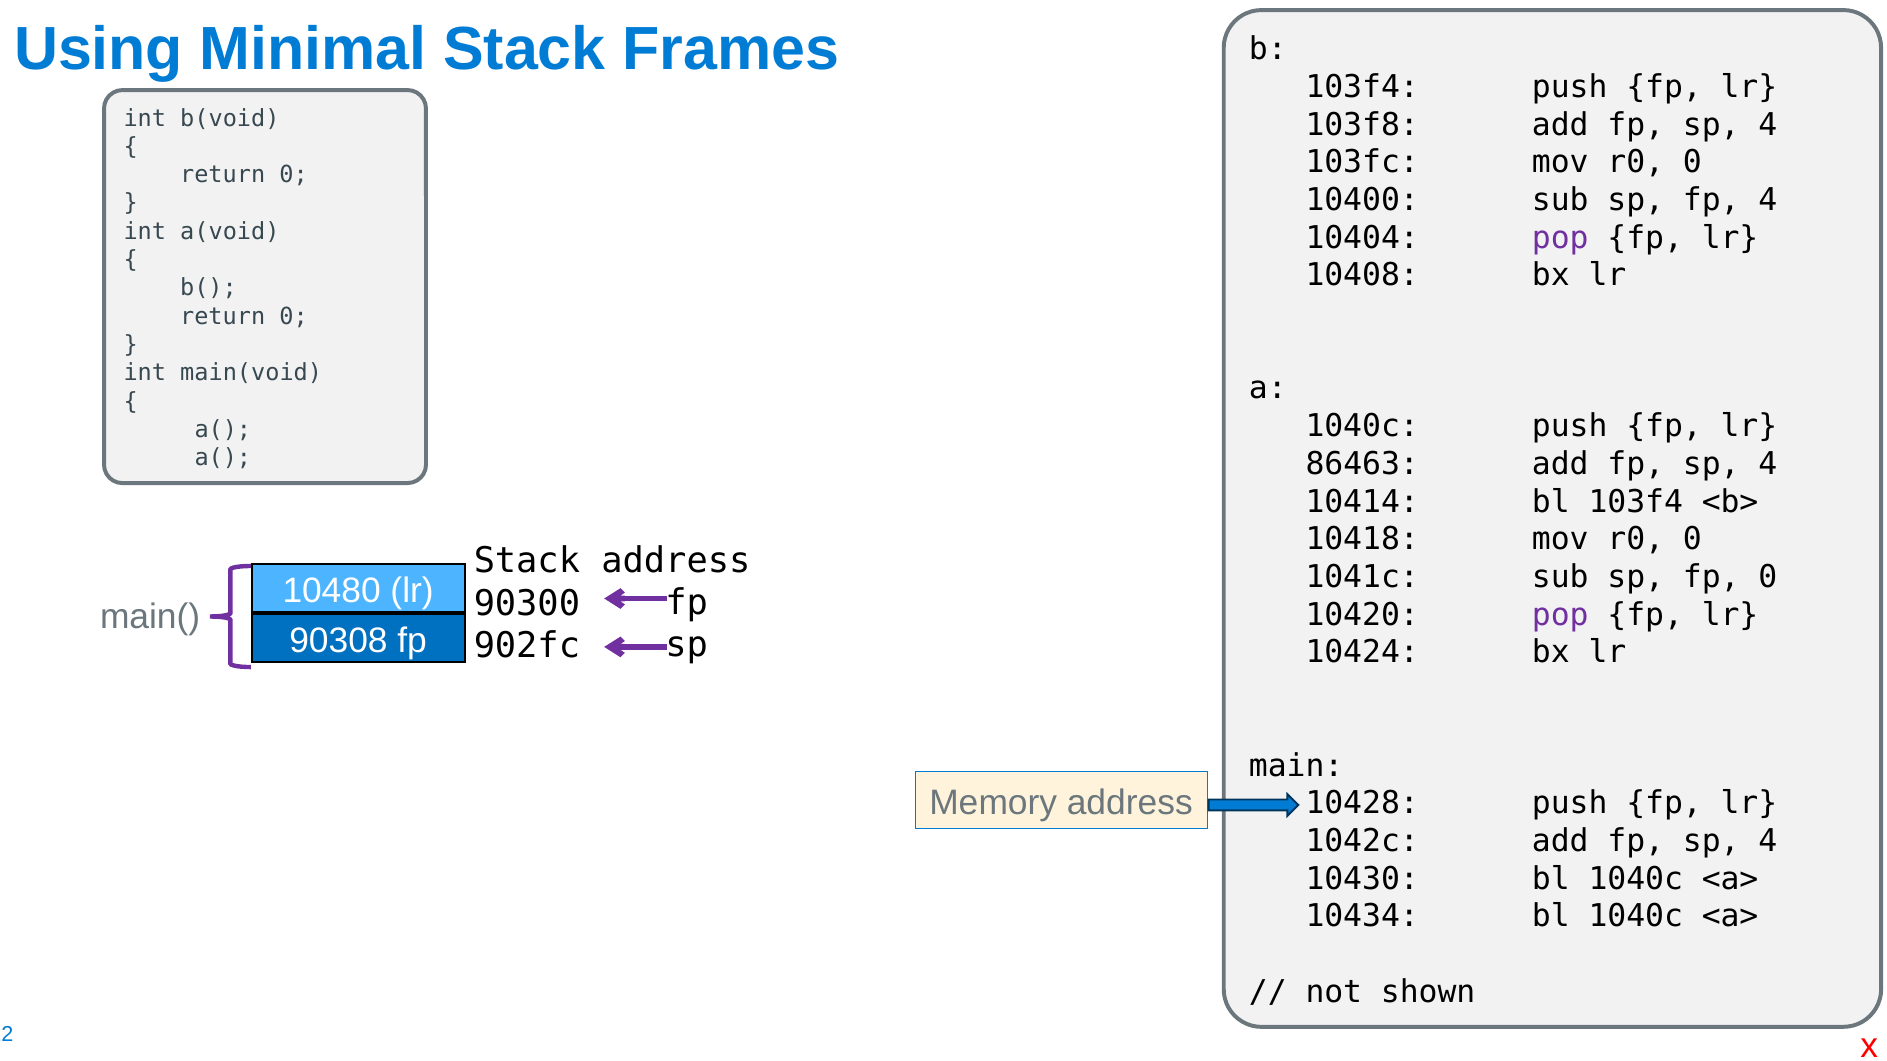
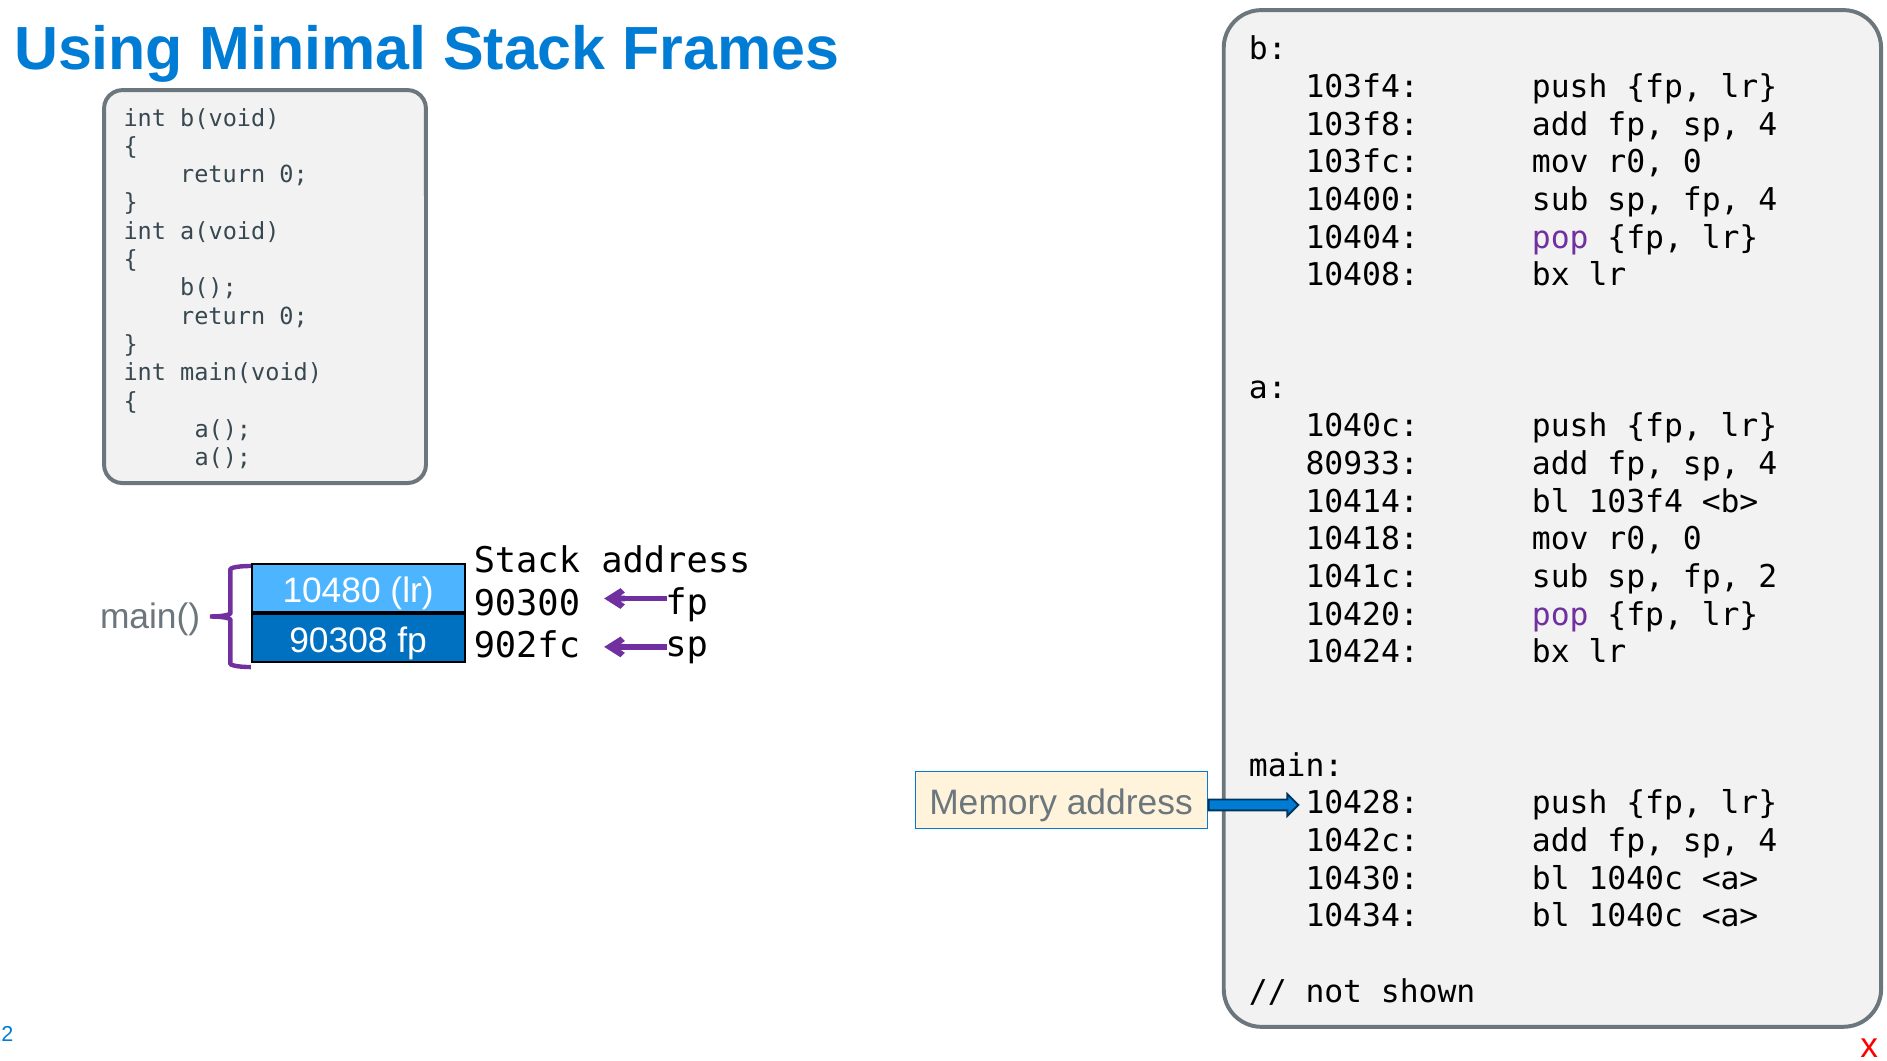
86463: 86463 -> 80933 (1362, 464)
fp 0: 0 -> 2 (1768, 577)
